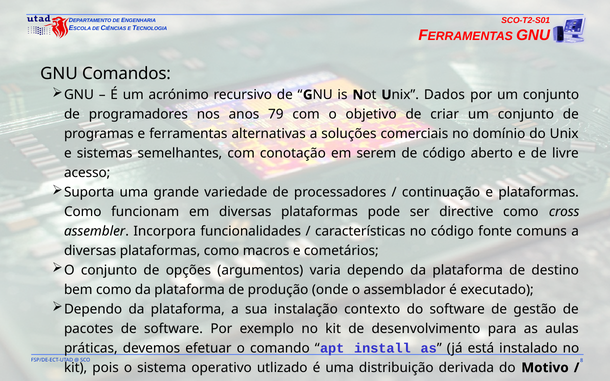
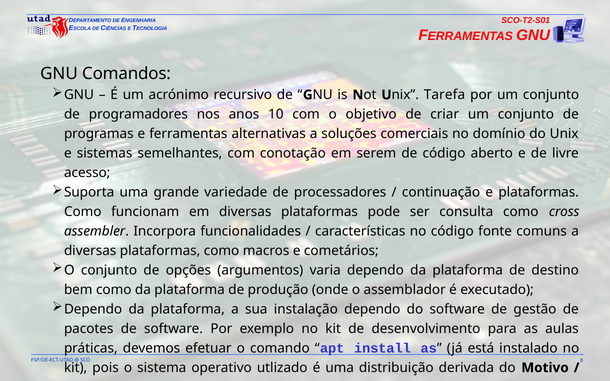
Dados: Dados -> Tarefa (444, 95)
79: 79 -> 10 (276, 114)
directive: directive -> consulta (466, 212)
instalação contexto: contexto -> dependo (372, 309)
